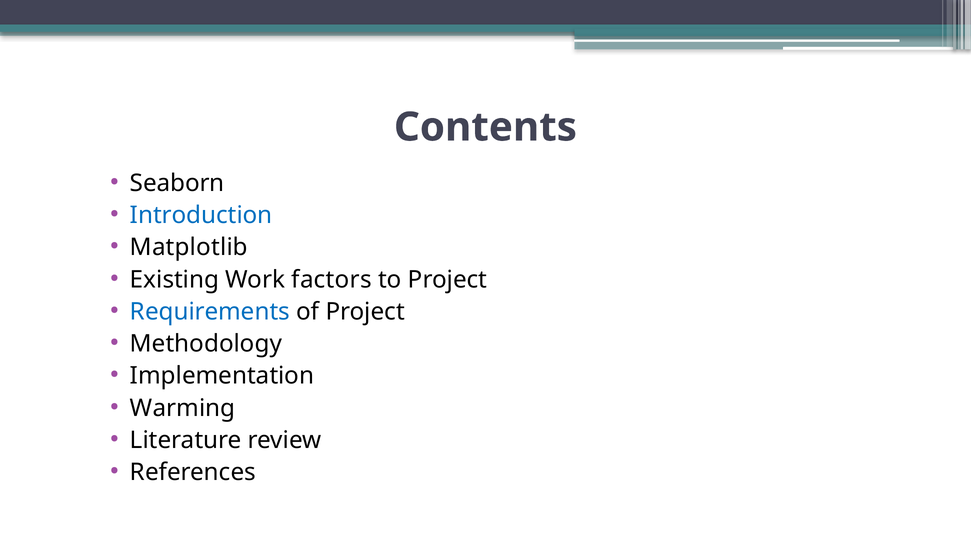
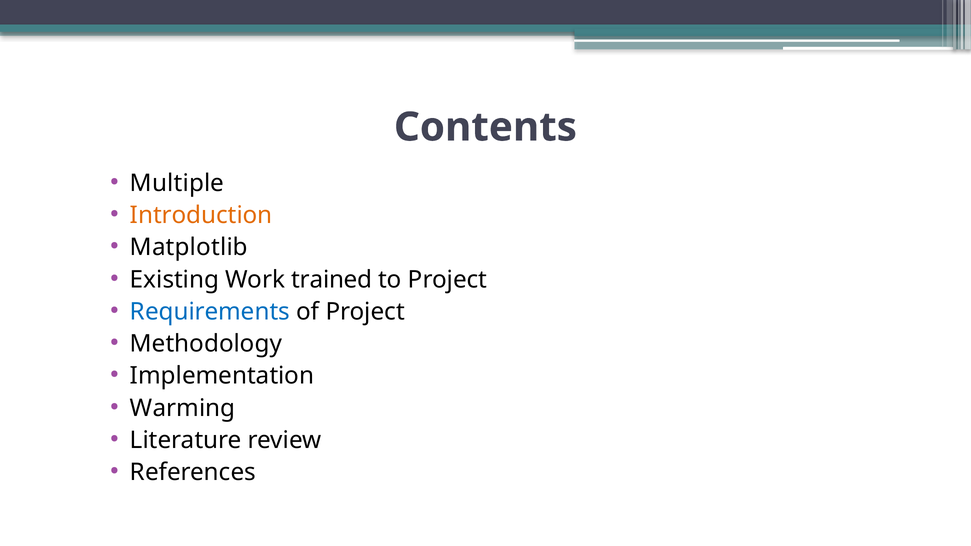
Seaborn: Seaborn -> Multiple (177, 183)
Introduction colour: blue -> orange (201, 215)
factors: factors -> trained (332, 280)
